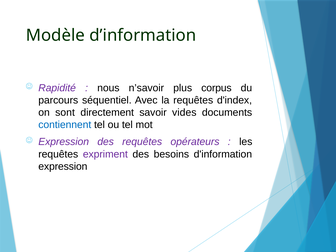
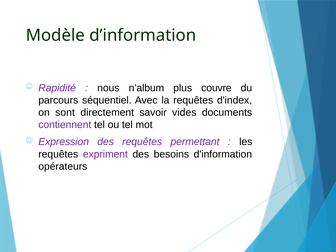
n’savoir: n’savoir -> n’album (146, 88)
corpus: corpus -> couvre (216, 88)
contiennent colour: blue -> purple (65, 125)
opérateurs: opérateurs -> permettant (195, 142)
expression: expression -> opérateurs (63, 166)
